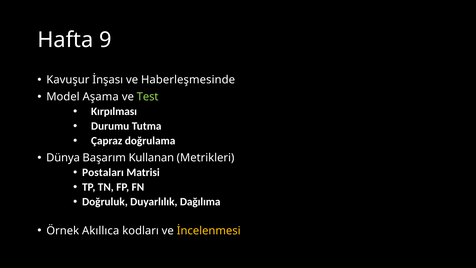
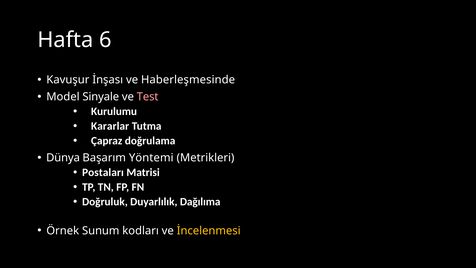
9: 9 -> 6 (105, 40)
Aşama: Aşama -> Sinyale (101, 97)
Test colour: light green -> pink (148, 97)
Kırpılması: Kırpılması -> Kurulumu (114, 111)
Durumu: Durumu -> Kararlar (110, 126)
Kullanan: Kullanan -> Yöntemi (151, 158)
Akıllıca: Akıllıca -> Sunum (101, 230)
